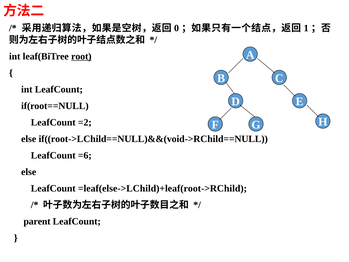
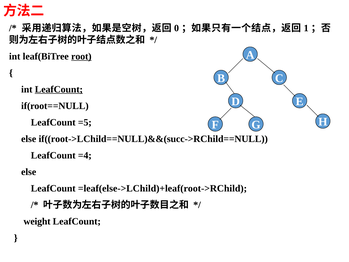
LeafCount underline: none -> present (59, 89)
=2: =2 -> =5 (85, 122)
if((root->LChild==NULL)&&(void->RChild==NULL: if((root->LChild==NULL)&&(void->RChild==NULL -> if((root->LChild==NULL)&&(succ->RChild==NULL (153, 139)
=6: =6 -> =4 (85, 155)
parent: parent -> weight (37, 221)
